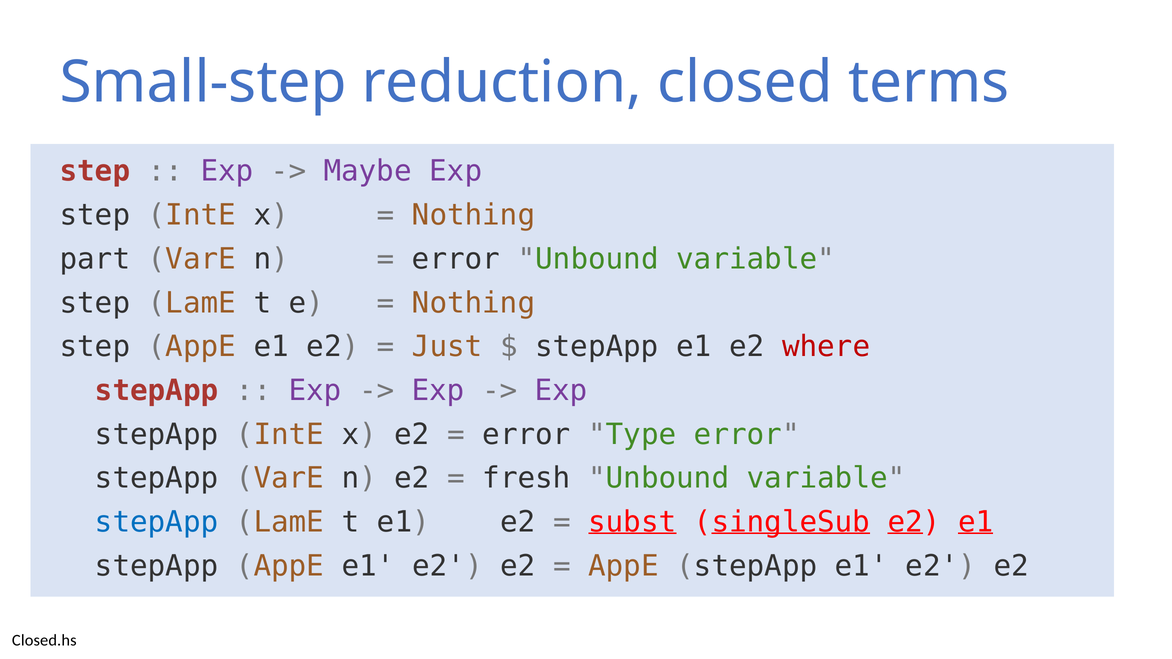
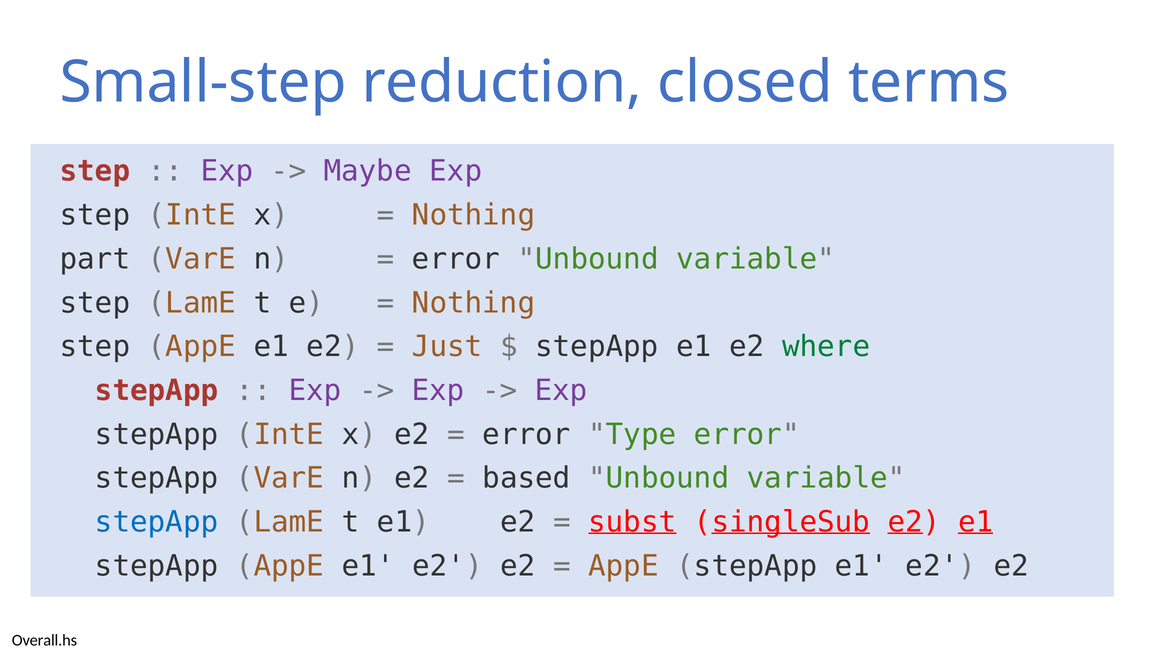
where colour: red -> green (826, 347)
fresh: fresh -> based (527, 479)
Closed.hs: Closed.hs -> Overall.hs (44, 641)
